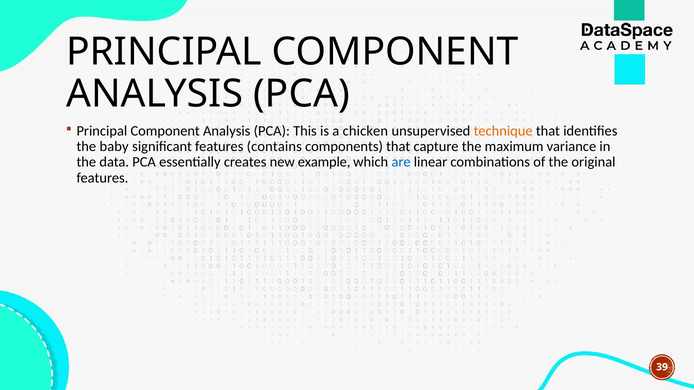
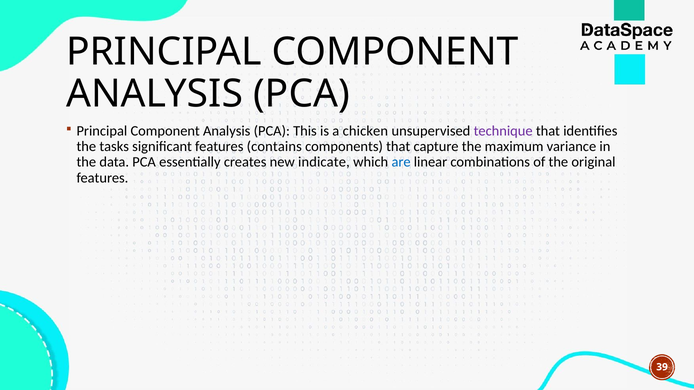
technique colour: orange -> purple (503, 131)
baby: baby -> tasks (114, 147)
example: example -> indicate (324, 162)
